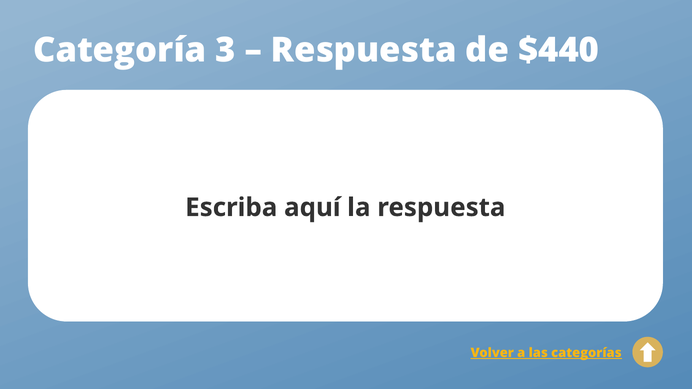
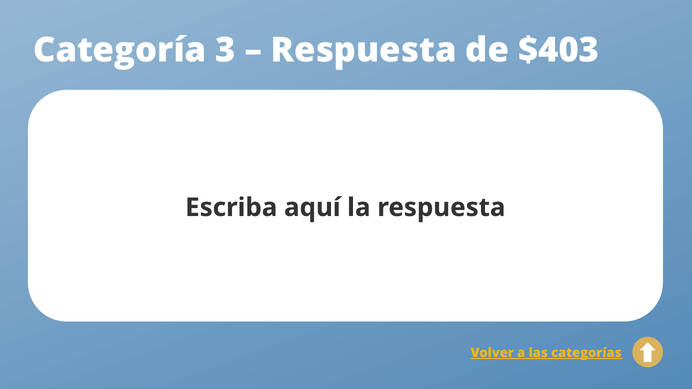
$440: $440 -> $403 (559, 50)
